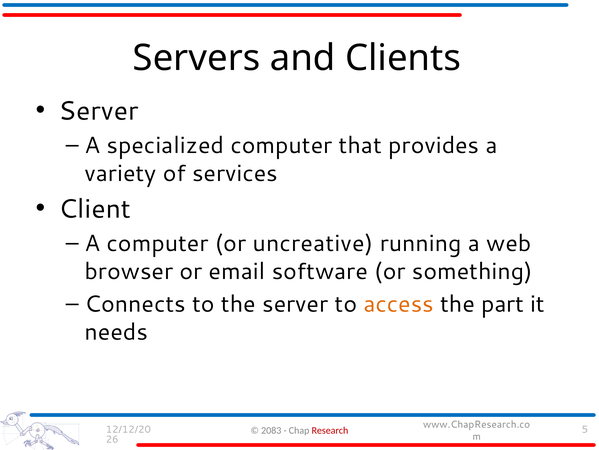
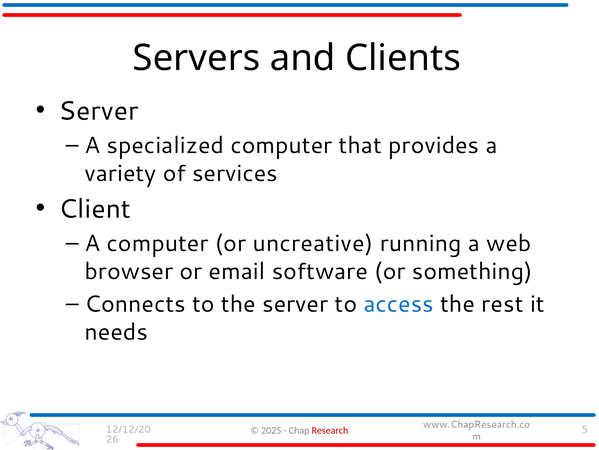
access colour: orange -> blue (399, 304)
part: part -> rest (502, 304)
2083: 2083 -> 2025 (271, 430)
